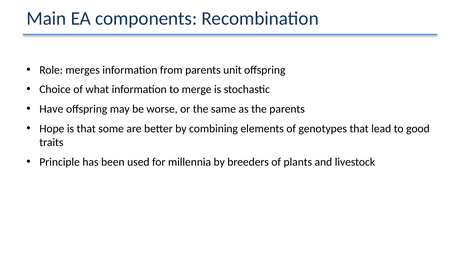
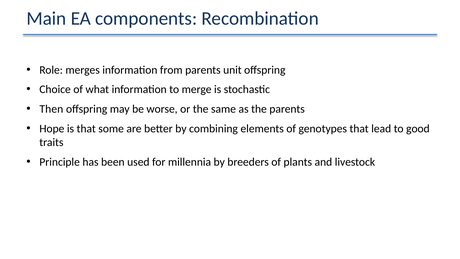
Have: Have -> Then (51, 109)
